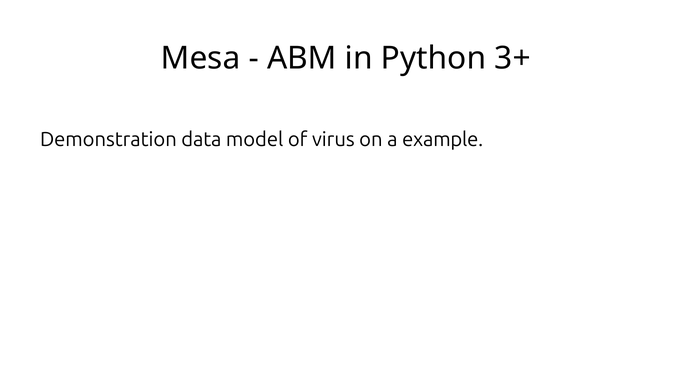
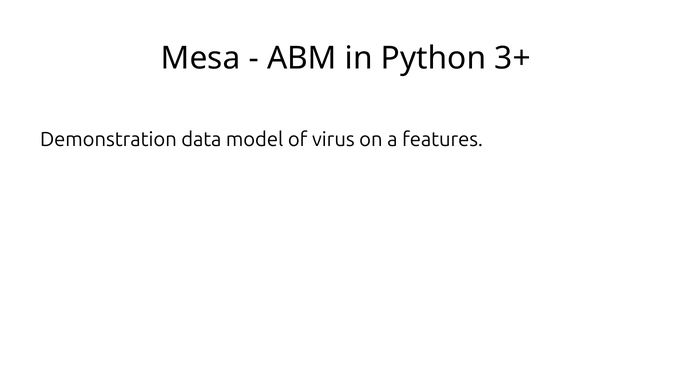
example: example -> features (443, 140)
